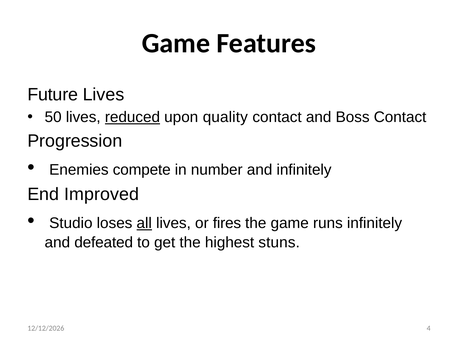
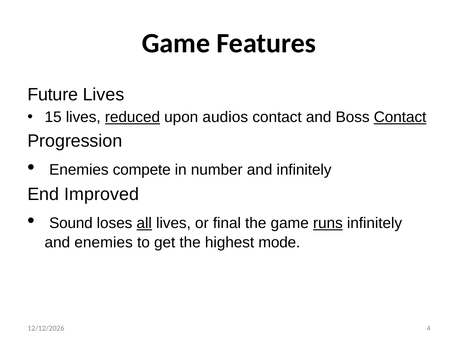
50: 50 -> 15 (53, 117)
quality: quality -> audios (225, 117)
Contact underline: none -> present (400, 117)
Studio: Studio -> Sound (71, 223)
fires: fires -> final (227, 223)
runs underline: none -> present (328, 223)
and defeated: defeated -> enemies (104, 242)
stuns: stuns -> mode (279, 242)
